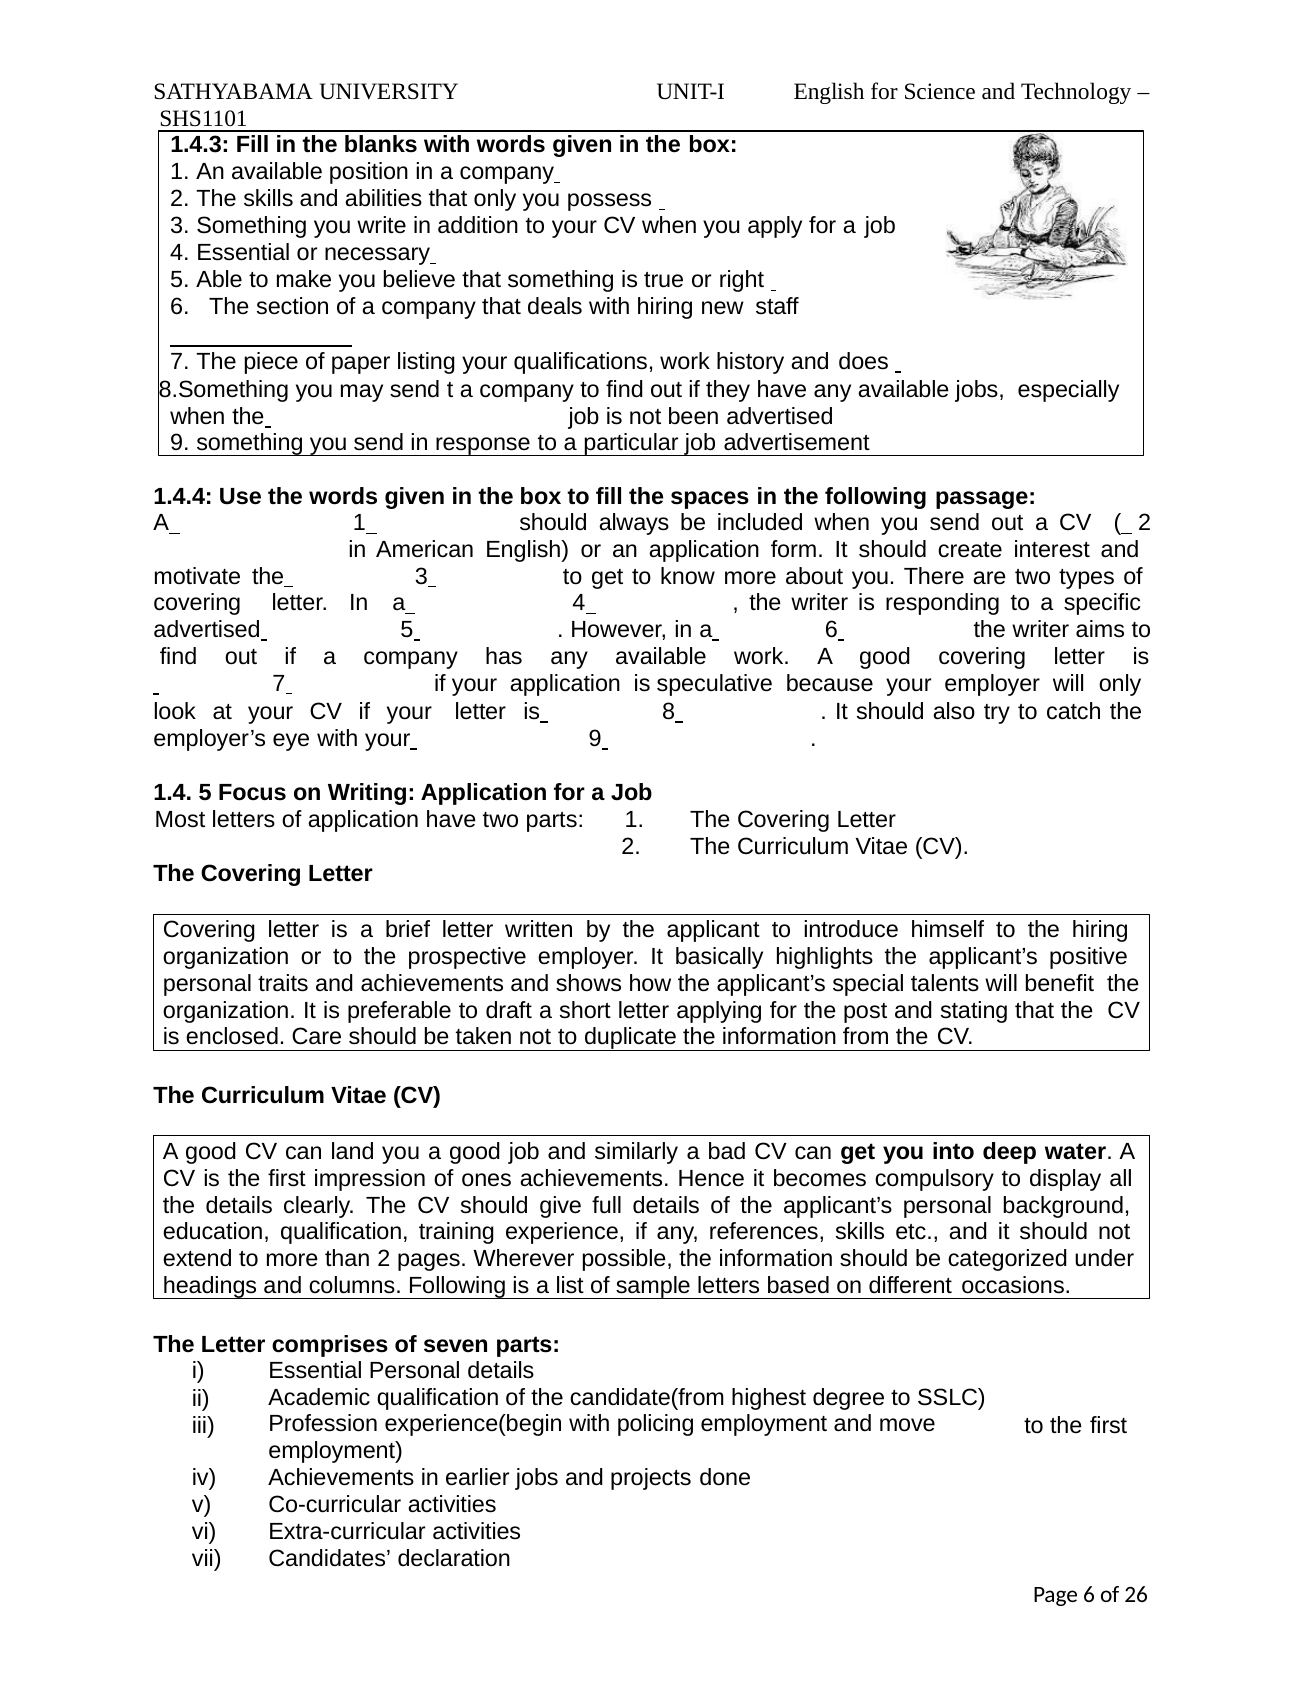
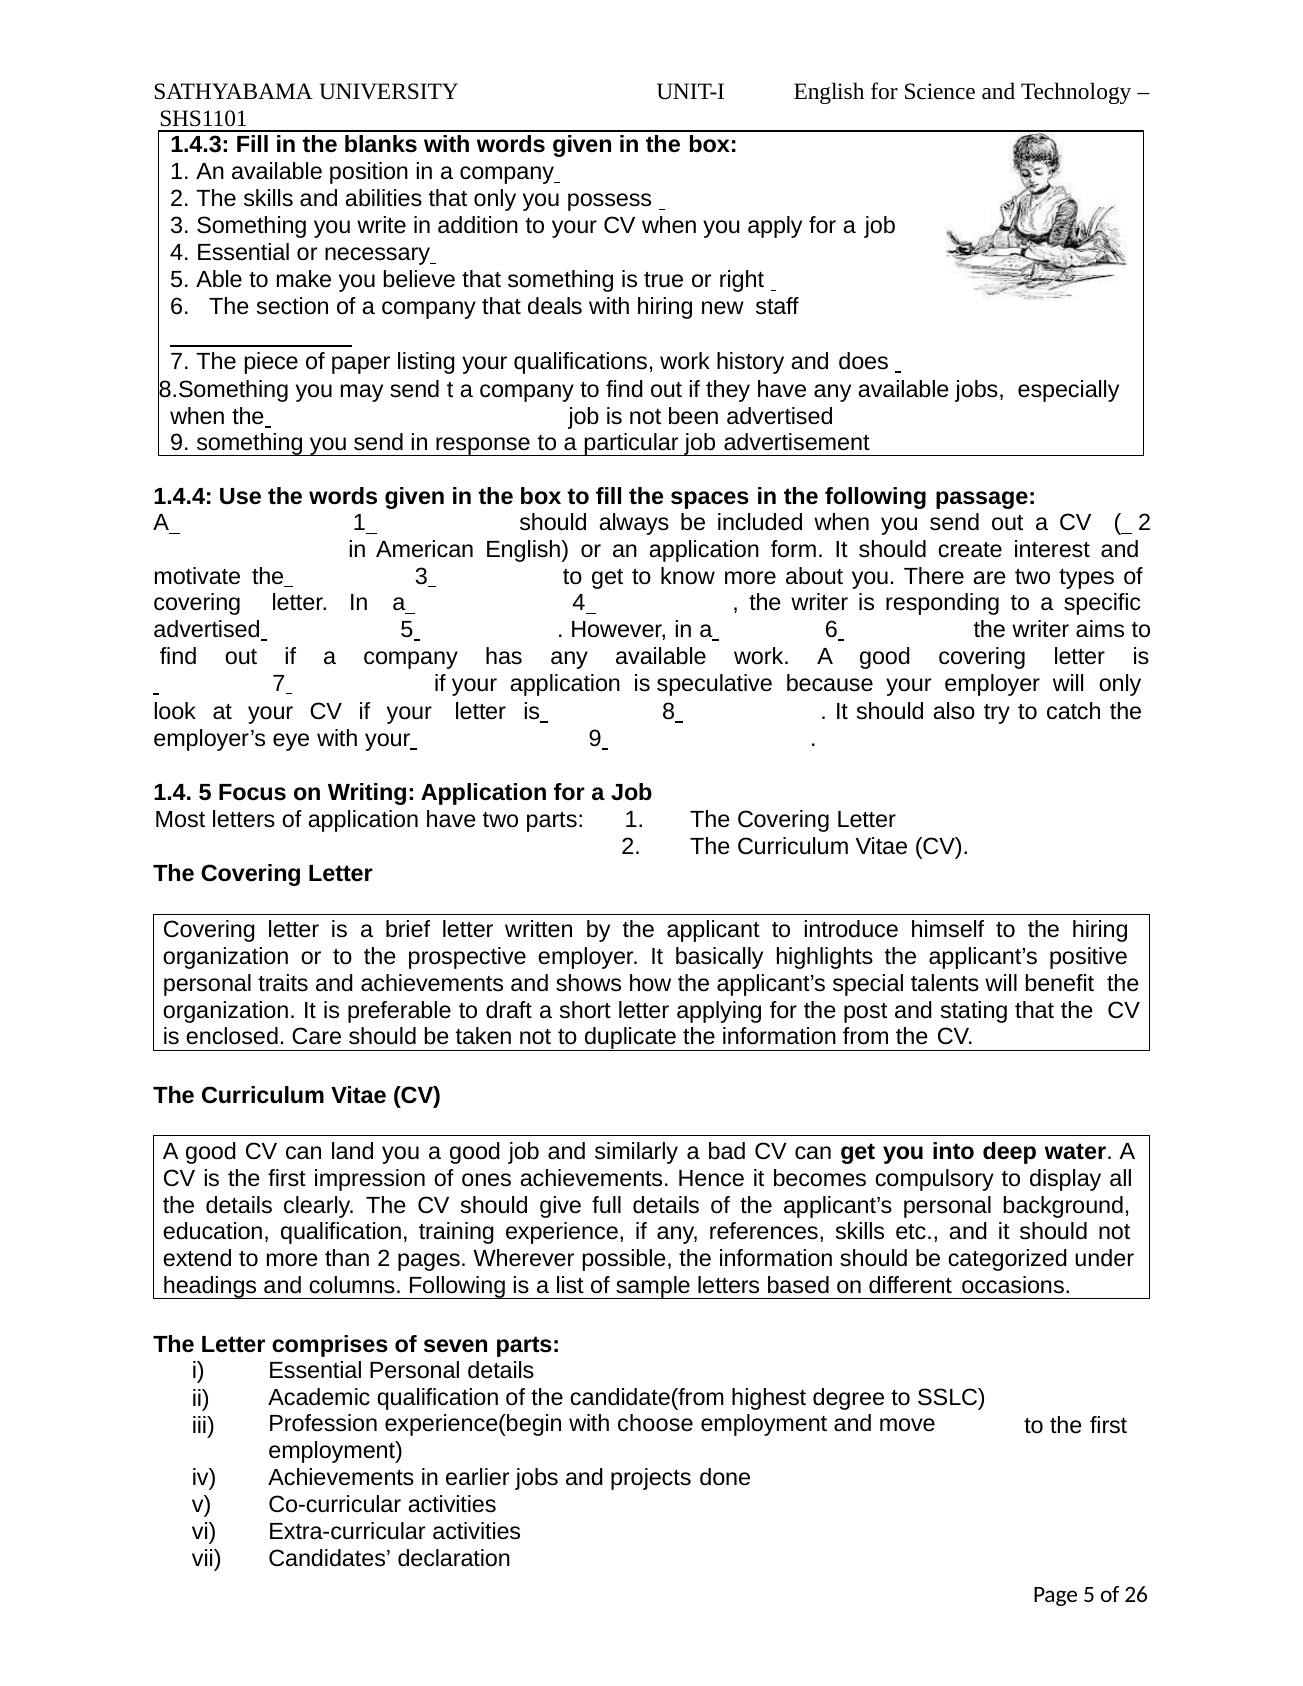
policing: policing -> choose (655, 1424)
Page 6: 6 -> 5 (1089, 1595)
